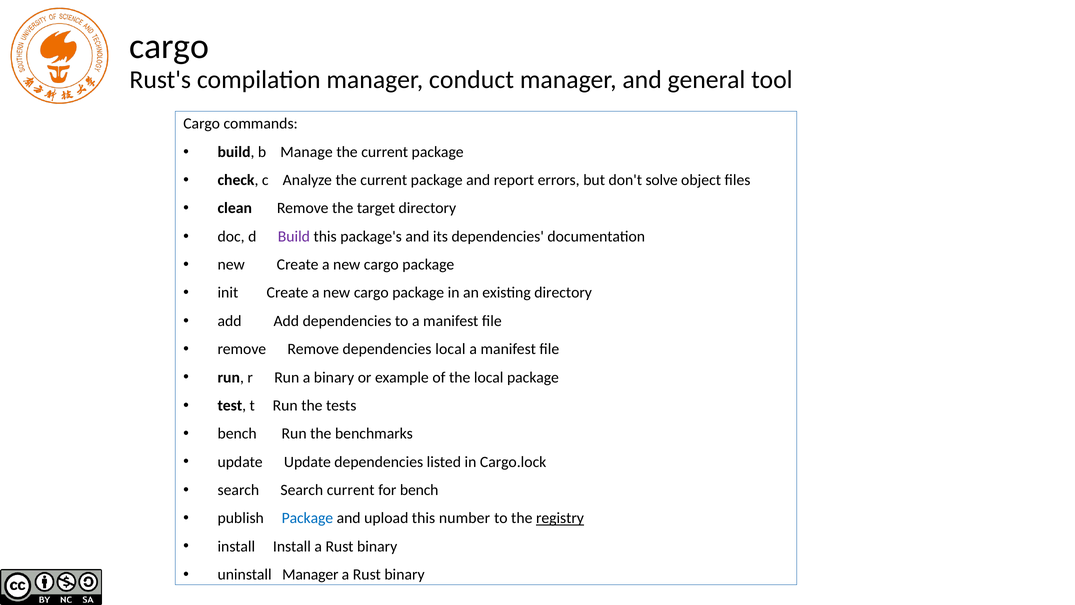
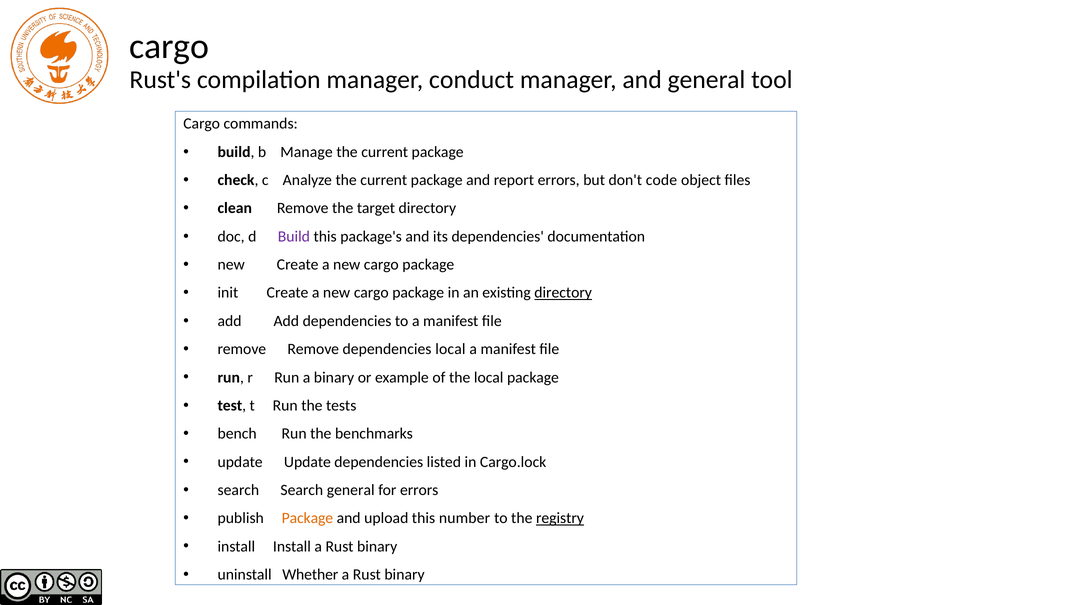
solve: solve -> code (661, 180)
directory underline: none -> present (563, 293)
Search current: current -> general (351, 490)
for bench: bench -> errors (419, 490)
Package colour: blue -> orange (307, 518)
uninstall Manager: Manager -> Whether (310, 574)
